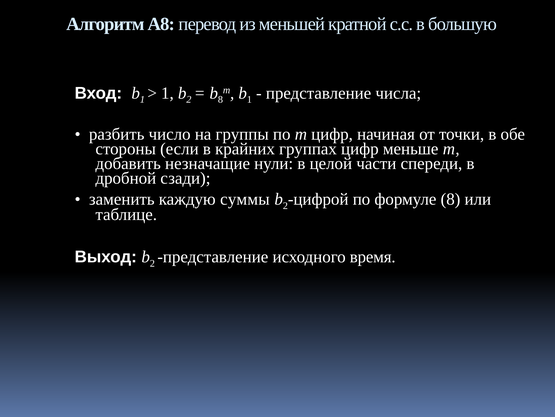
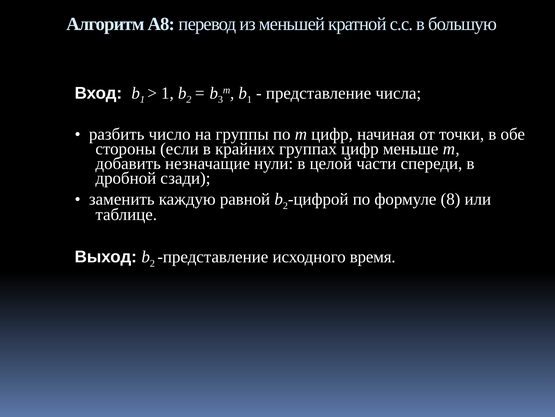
8: 8 -> 3 (220, 99)
суммы: суммы -> равной (245, 199)
